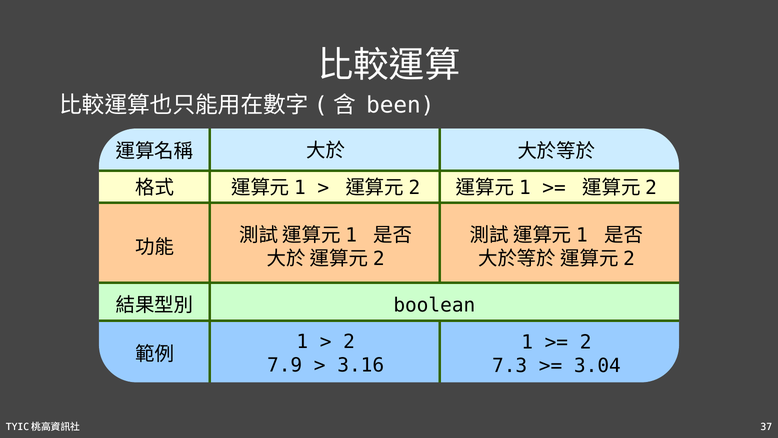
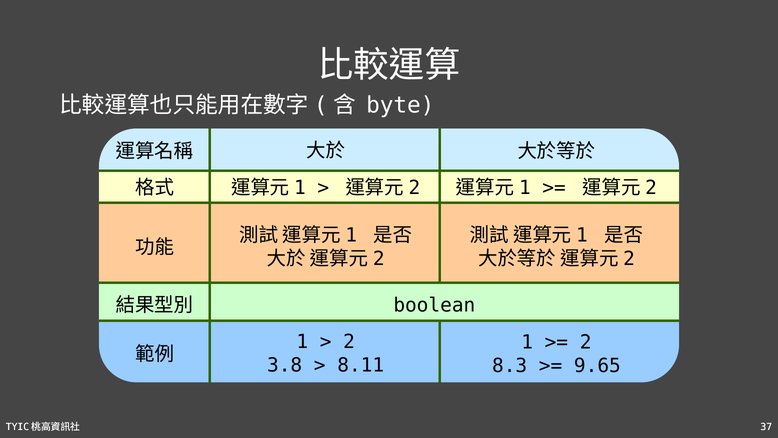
been: been -> byte (400, 105)
7.9: 7.9 -> 3.8 (285, 365)
3.16: 3.16 -> 8.11 (361, 365)
7.3: 7.3 -> 8.3 (510, 366)
3.04: 3.04 -> 9.65 (597, 366)
